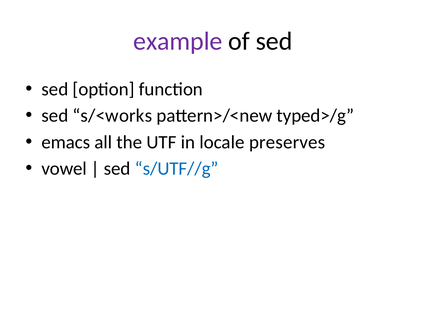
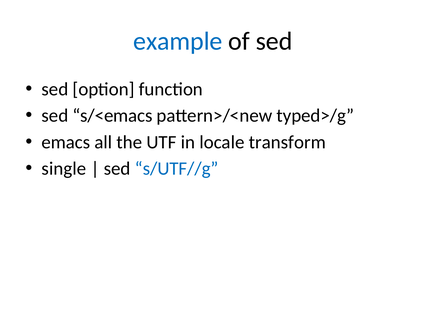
example colour: purple -> blue (178, 41)
s/<works: s/<works -> s/<emacs (113, 116)
preserves: preserves -> transform (287, 142)
vowel: vowel -> single (64, 169)
